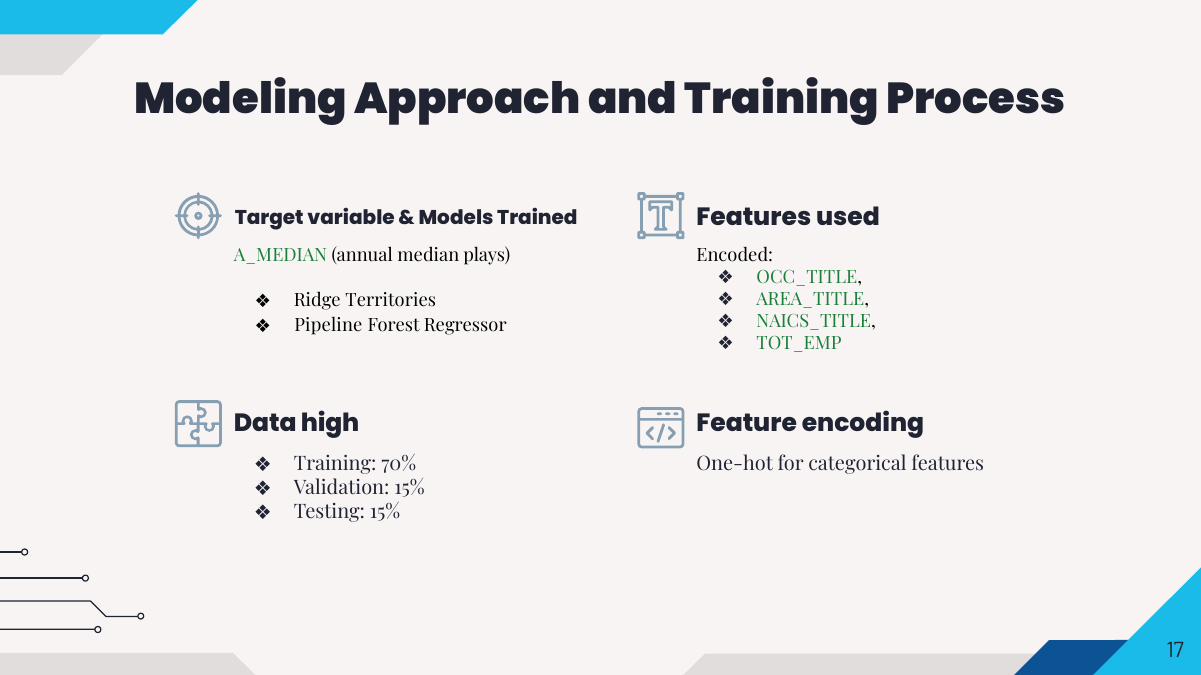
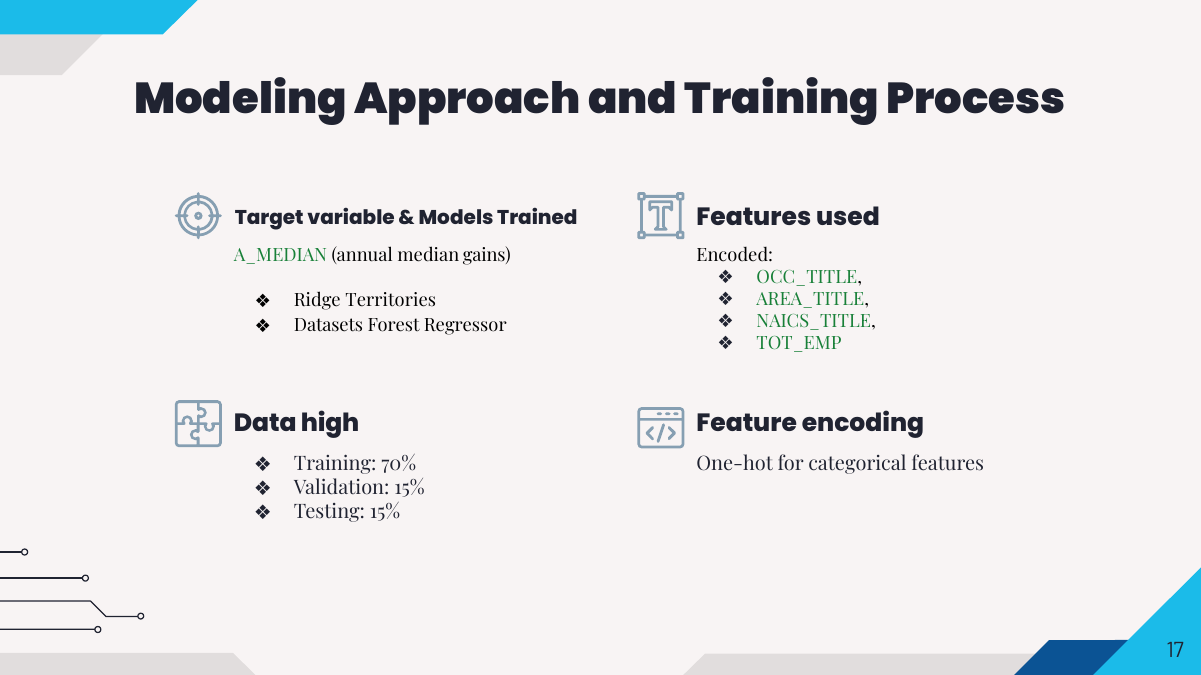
plays: plays -> gains (487, 256)
Pipeline: Pipeline -> Datasets (329, 326)
